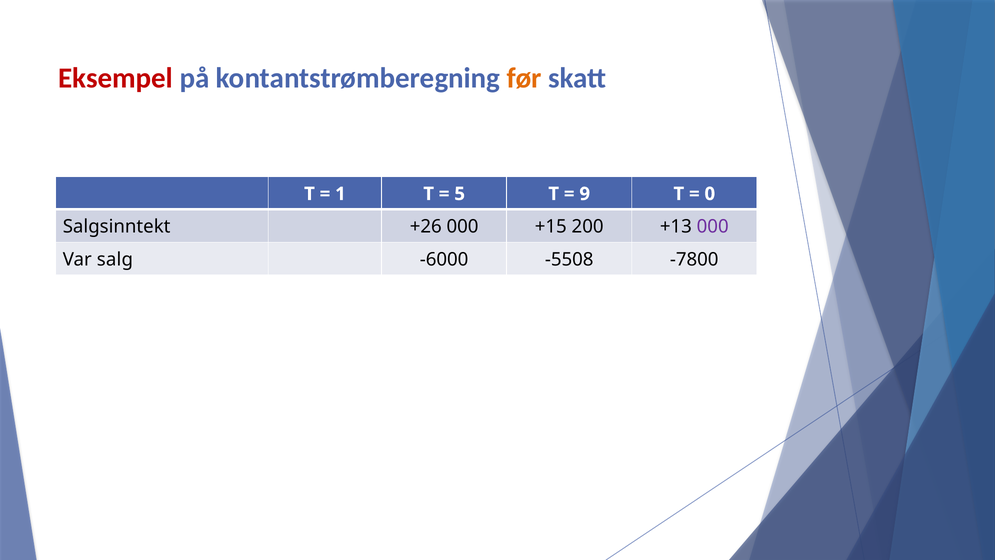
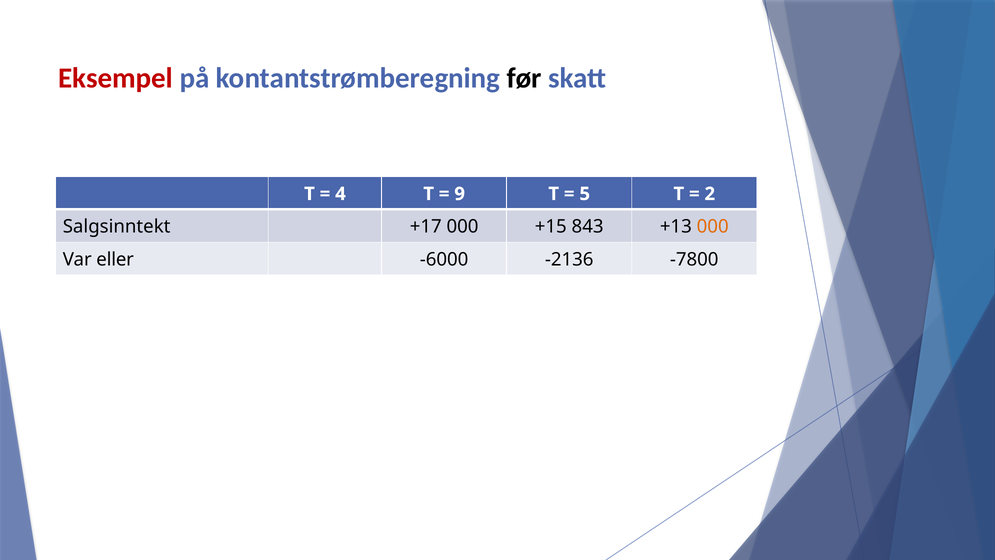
før colour: orange -> black (524, 78)
1: 1 -> 4 (340, 194)
5: 5 -> 9 (460, 194)
9: 9 -> 5 (585, 194)
0: 0 -> 2 (710, 194)
+26: +26 -> +17 (426, 227)
200: 200 -> 843 (588, 227)
000 colour: purple -> orange (713, 227)
salg: salg -> eller (115, 260)
-5508: -5508 -> -2136 (569, 260)
